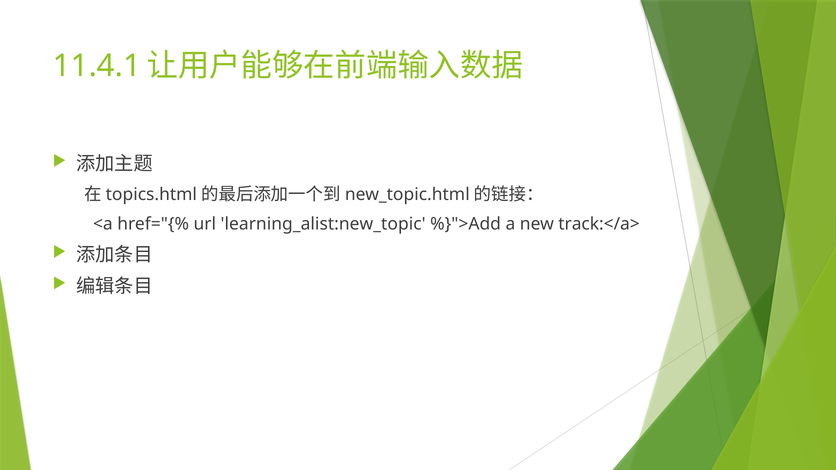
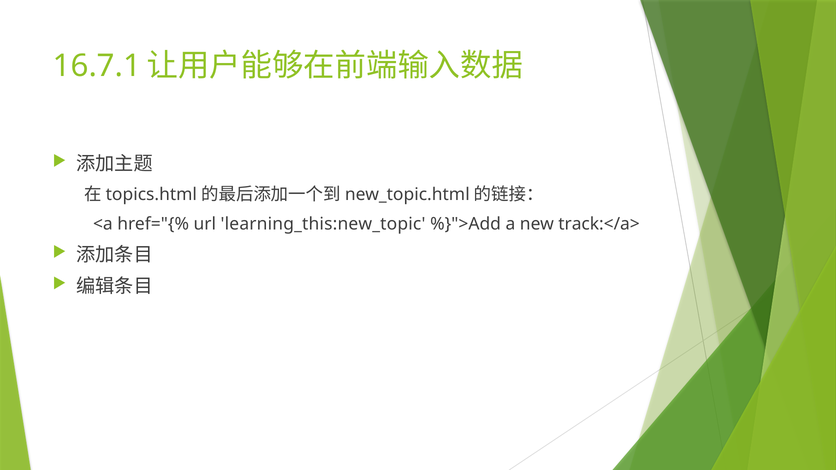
11.4.1: 11.4.1 -> 16.7.1 (97, 66)
learning_alist:new_topic: learning_alist:new_topic -> learning_this:new_topic (323, 224)
